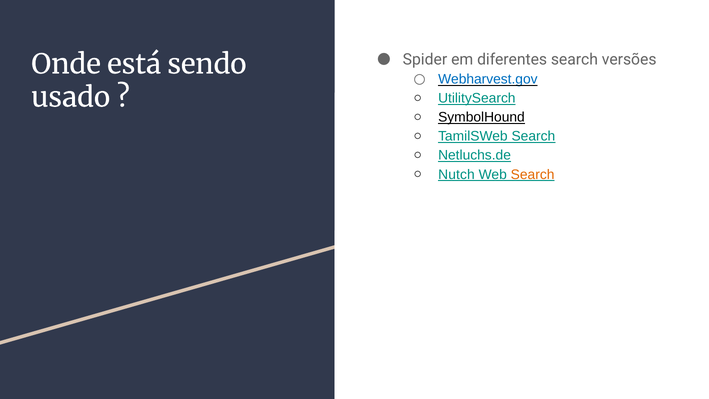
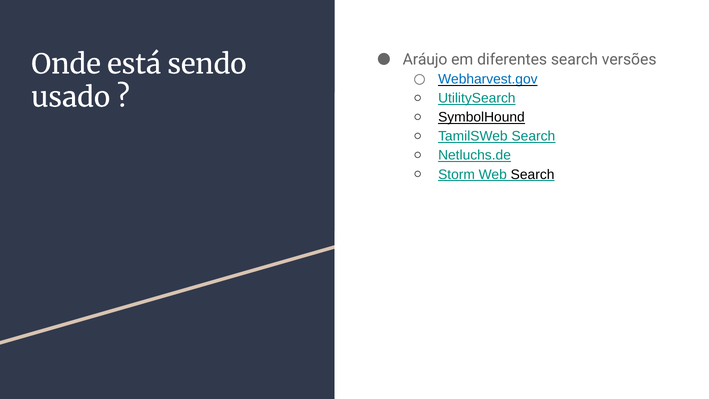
Spider: Spider -> Aráujo (425, 59)
Nutch: Nutch -> Storm (457, 174)
Search colour: orange -> black (533, 174)
